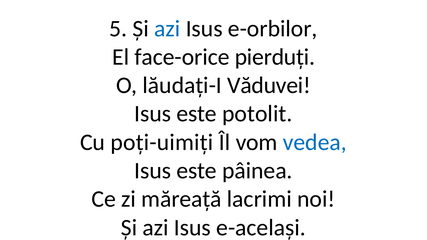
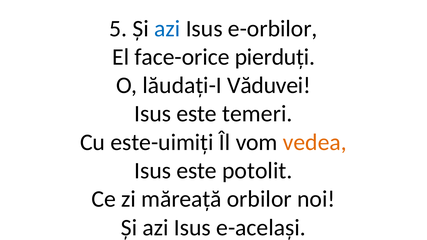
potolit: potolit -> temeri (257, 114)
poți-uimiți: poți-uimiți -> este-uimiți (162, 142)
vedea colour: blue -> orange (315, 142)
pâinea: pâinea -> potolit (257, 171)
lacrimi: lacrimi -> orbilor (259, 199)
